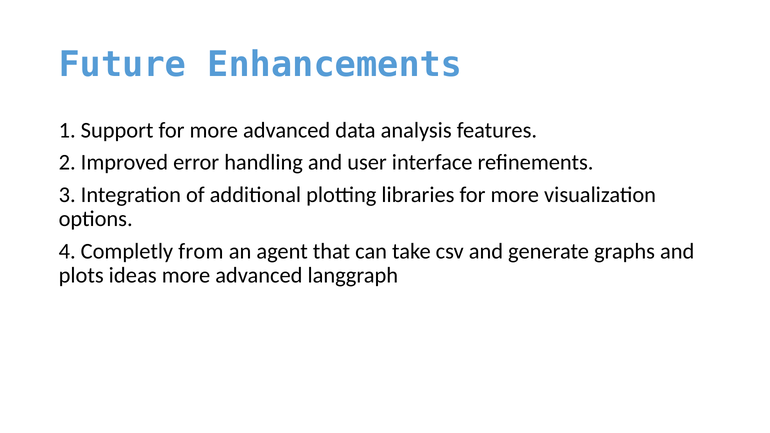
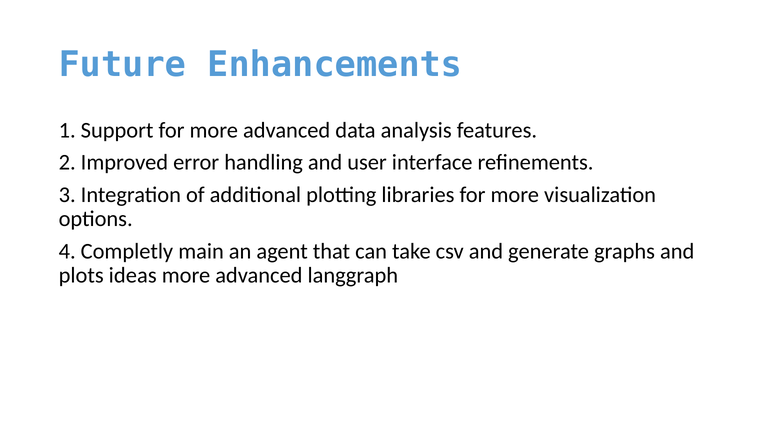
from: from -> main (201, 251)
